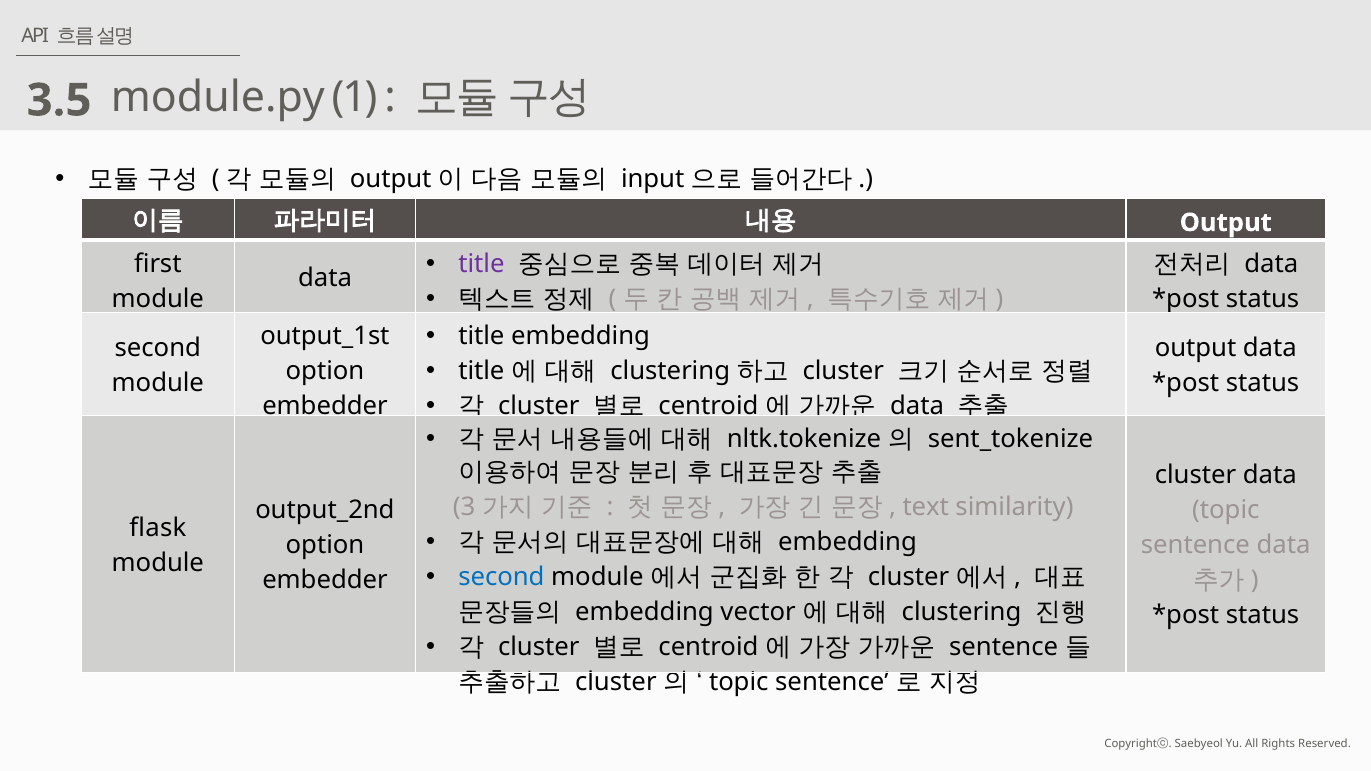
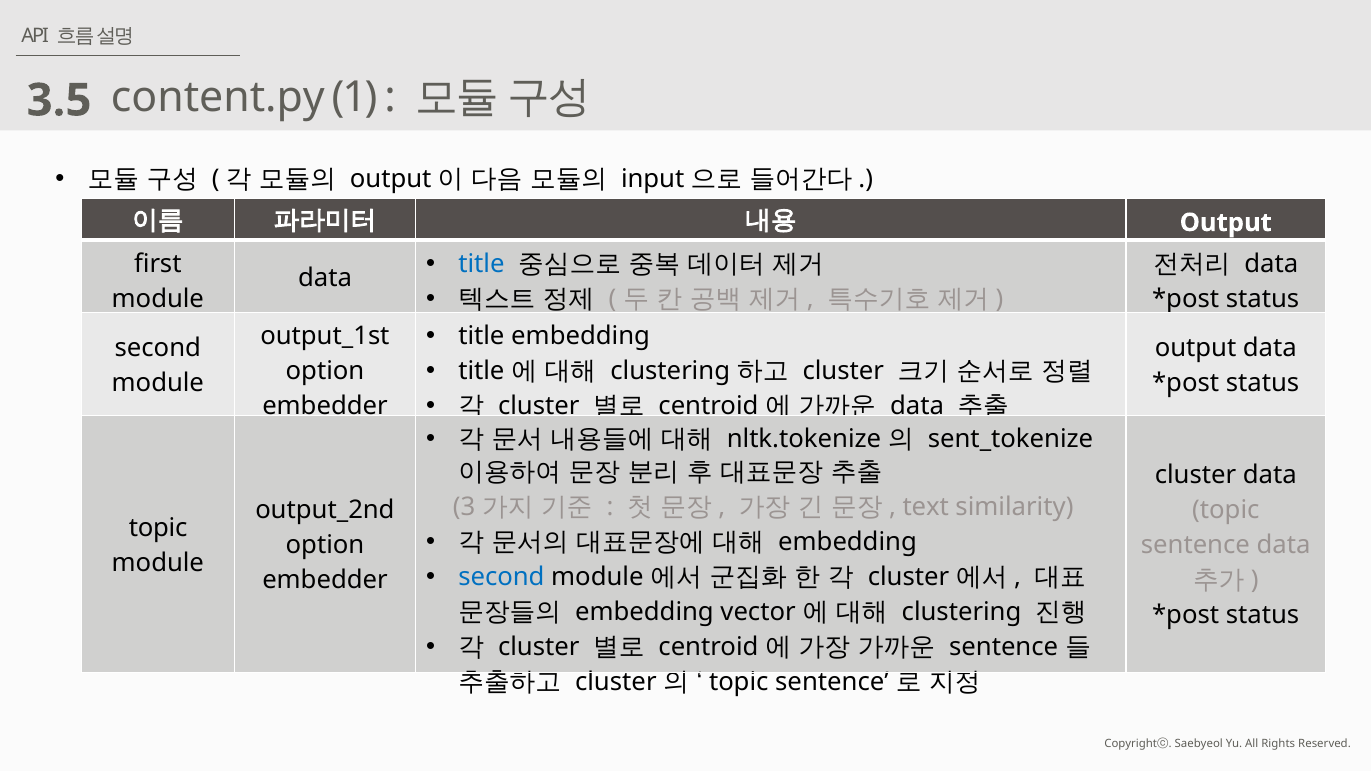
module.py: module.py -> content.py (218, 98)
title colour: purple -> blue (481, 264)
flask: flask -> topic (158, 528)
